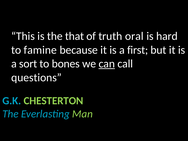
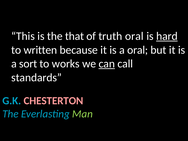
hard underline: none -> present (167, 36)
famine: famine -> written (40, 50)
a first: first -> oral (138, 50)
bones: bones -> works (66, 64)
questions: questions -> standards (36, 78)
CHESTERTON colour: light green -> pink (53, 101)
